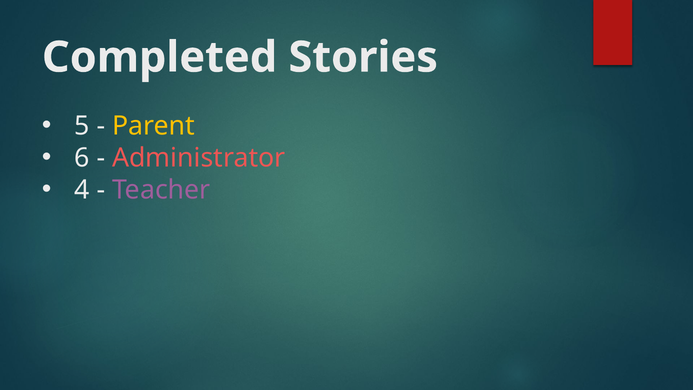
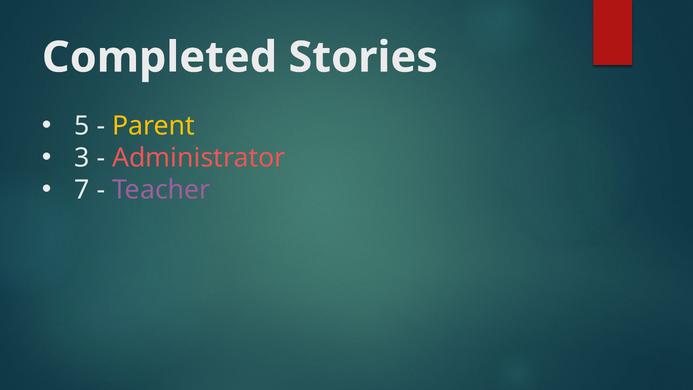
6: 6 -> 3 (82, 158)
4: 4 -> 7 (82, 190)
